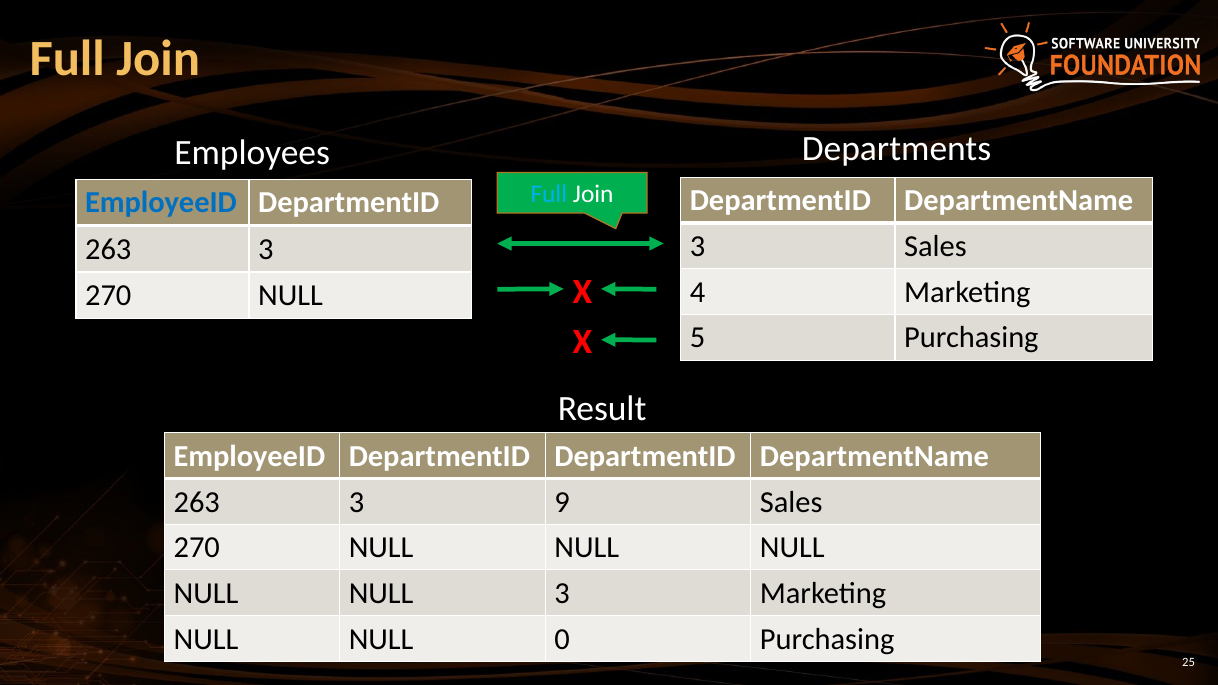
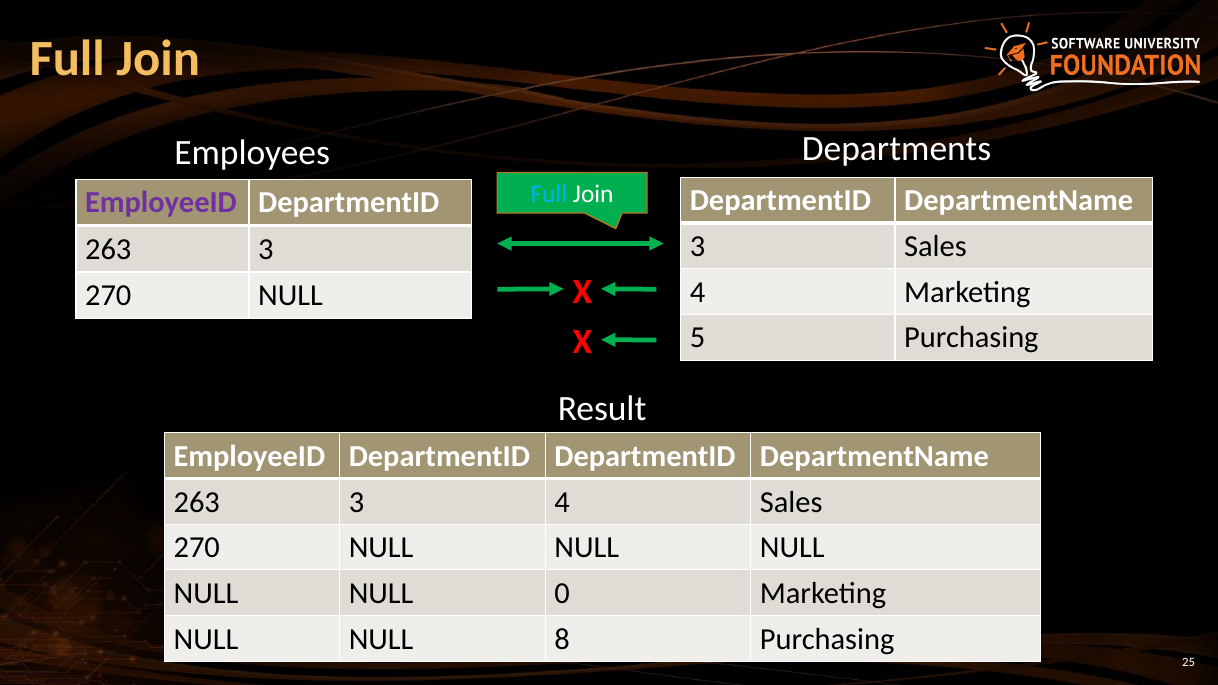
EmployeeID colour: blue -> purple (161, 203)
3 9: 9 -> 4 (562, 502)
NULL 3: 3 -> 0 (562, 594)
0: 0 -> 8 (562, 639)
